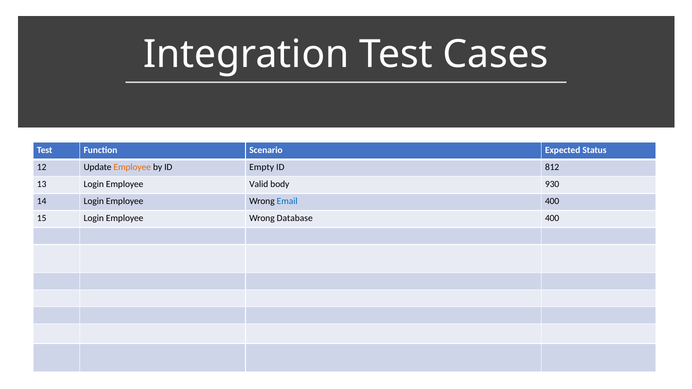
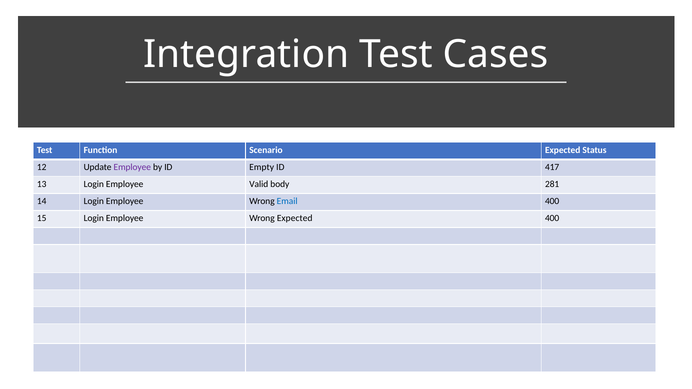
Employee colour: orange -> purple (132, 167)
812: 812 -> 417 (552, 167)
930: 930 -> 281 (552, 184)
Wrong Database: Database -> Expected (295, 218)
